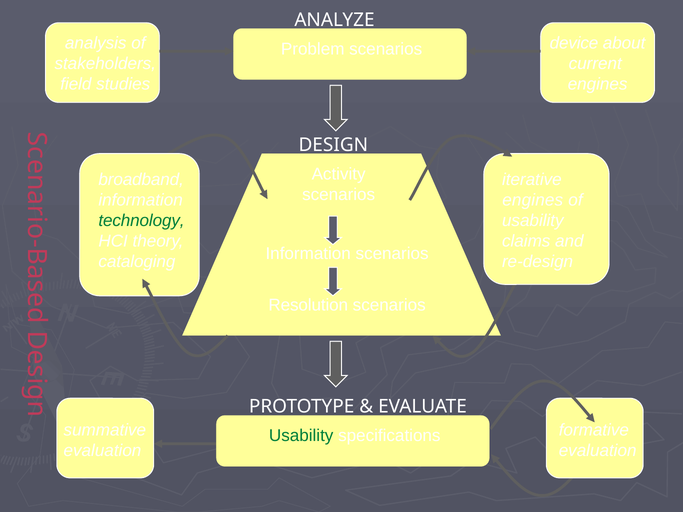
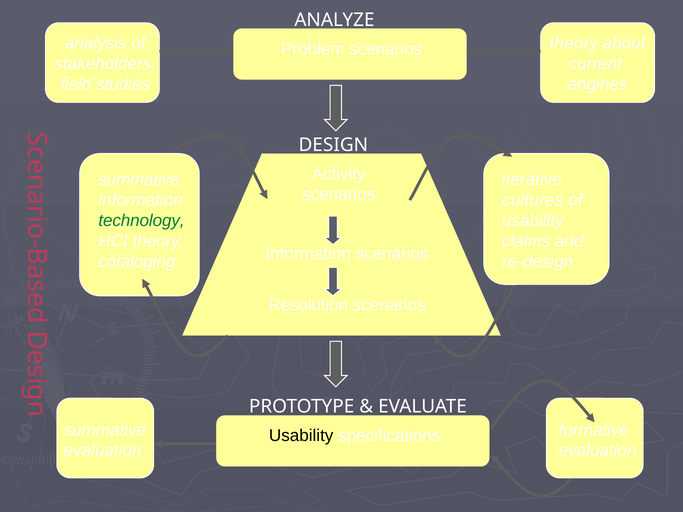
device: device -> theory (574, 43)
broadband: broadband -> summative (141, 180)
engines: engines -> cultures (533, 200)
Usability colour: green -> black (301, 436)
